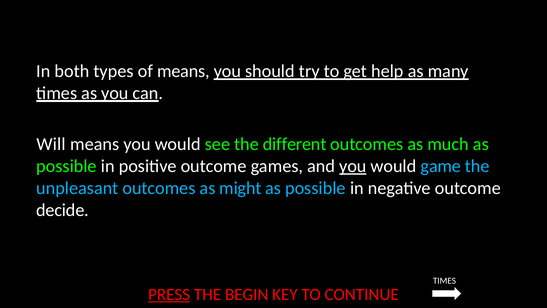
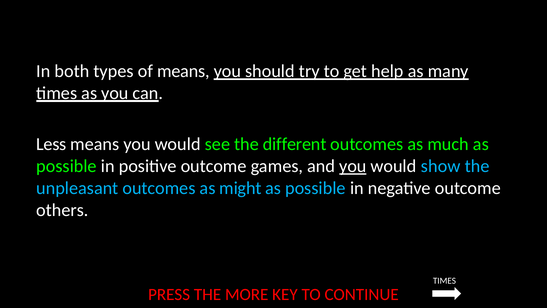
Will: Will -> Less (51, 144)
game: game -> show (441, 166)
decide: decide -> others (62, 210)
PRESS underline: present -> none (169, 294)
BEGIN: BEGIN -> MORE (247, 294)
